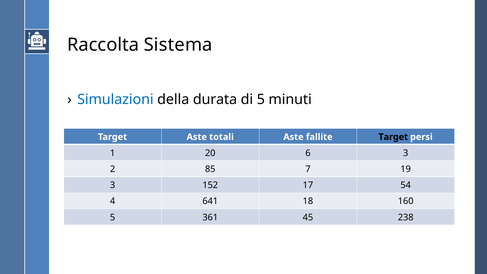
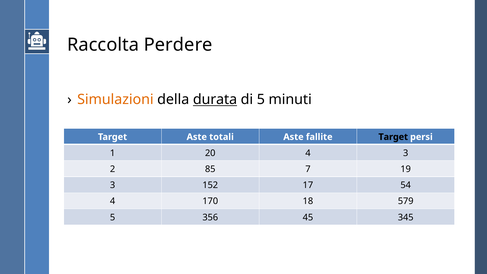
Sistema: Sistema -> Perdere (178, 45)
Simulazioni colour: blue -> orange (115, 100)
durata underline: none -> present (215, 100)
20 6: 6 -> 4 (308, 153)
641: 641 -> 170 (210, 201)
160: 160 -> 579 (406, 201)
361: 361 -> 356 (210, 217)
238: 238 -> 345 (406, 217)
